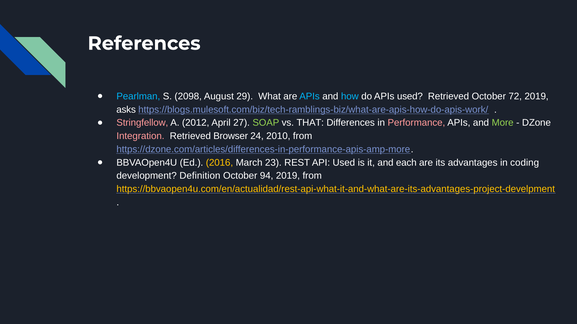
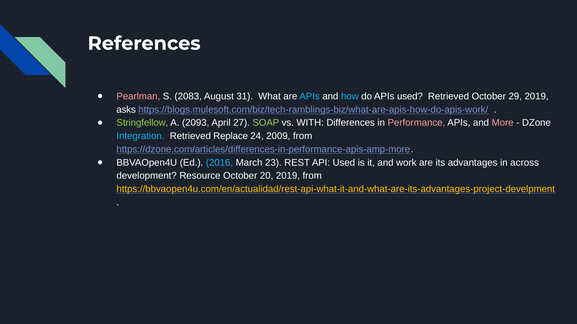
Pearlman colour: light blue -> pink (138, 96)
2098: 2098 -> 2083 (188, 96)
29: 29 -> 31 (245, 96)
72: 72 -> 29 (515, 96)
Stringfellow colour: pink -> light green (142, 123)
2012: 2012 -> 2093 (196, 123)
THAT: THAT -> WITH (310, 123)
More colour: light green -> pink (503, 123)
Integration colour: pink -> light blue (140, 136)
Browser: Browser -> Replace (231, 136)
2010: 2010 -> 2009 (278, 136)
2016 colour: yellow -> light blue (219, 163)
each: each -> work (406, 163)
coding: coding -> across (525, 163)
Definition: Definition -> Resource (200, 176)
94: 94 -> 20 (267, 176)
